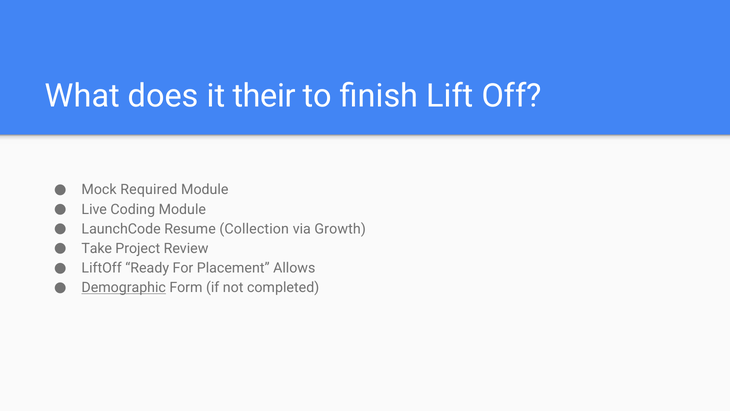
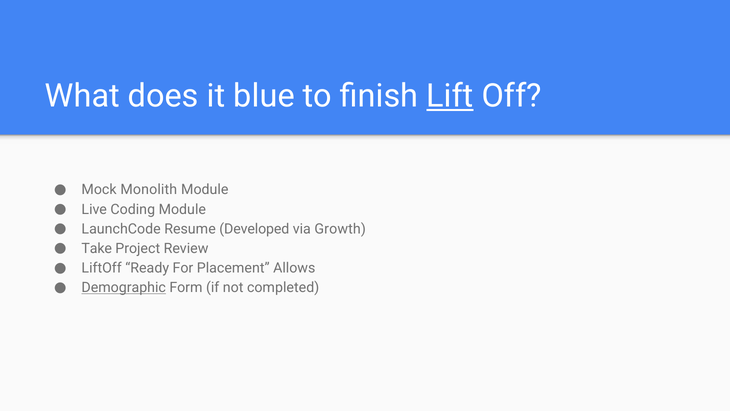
their: their -> blue (264, 96)
Lift underline: none -> present (450, 96)
Required: Required -> Monolith (149, 190)
Collection: Collection -> Developed (254, 229)
